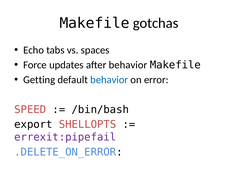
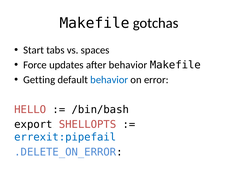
Echo: Echo -> Start (34, 50)
SPEED: SPEED -> HELLO (30, 109)
errexit:pipefail colour: purple -> blue (65, 137)
